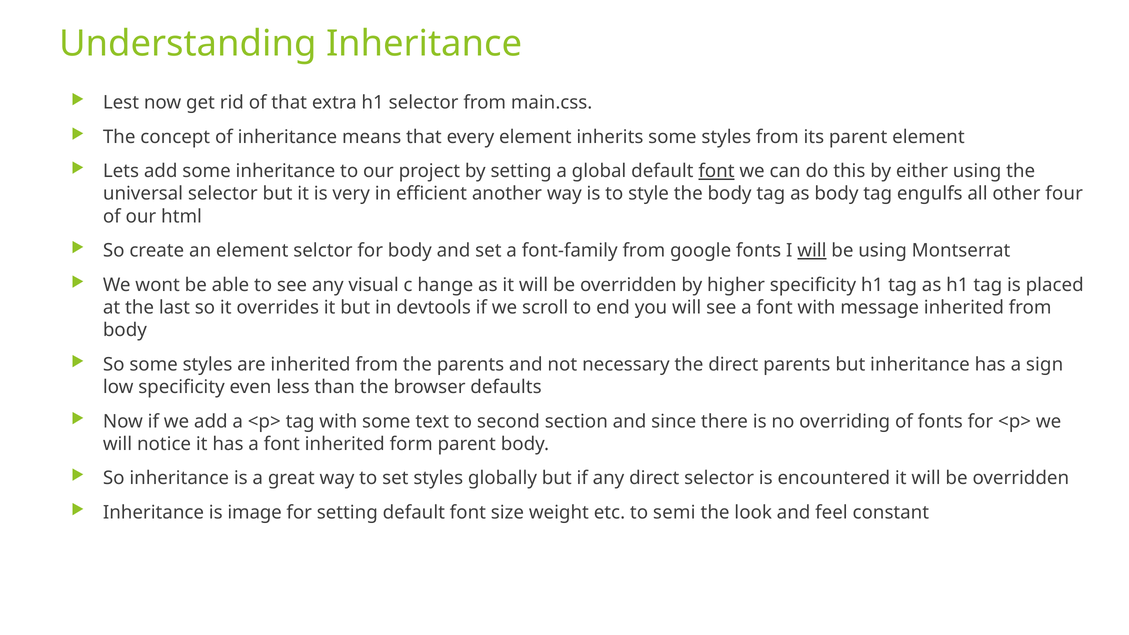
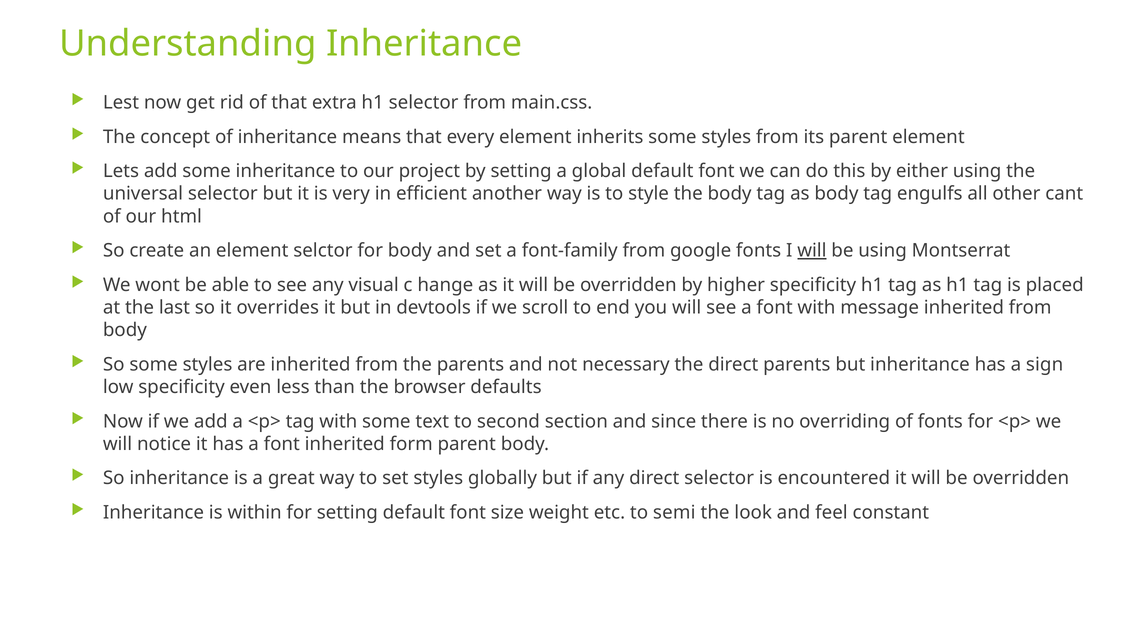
font underline: present -> none (717, 171)
four: four -> cant (1064, 194)
image: image -> within (255, 513)
